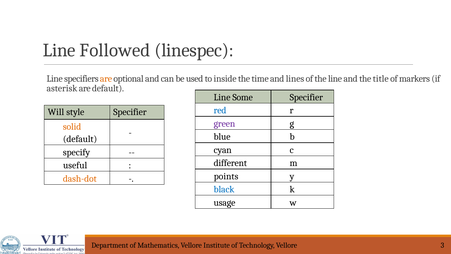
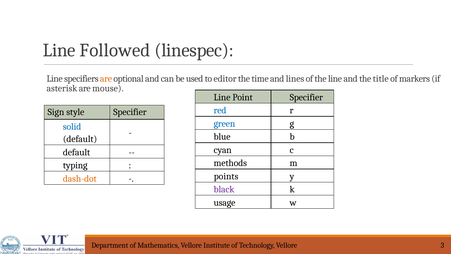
inside: inside -> editor (225, 79)
are default: default -> mouse (108, 88)
Some: Some -> Point (243, 97)
Will: Will -> Sign (56, 112)
green colour: purple -> blue (224, 124)
solid colour: orange -> blue (72, 126)
specify: specify -> default (77, 152)
different: different -> methods (230, 163)
useful: useful -> typing (75, 165)
black colour: blue -> purple (224, 189)
